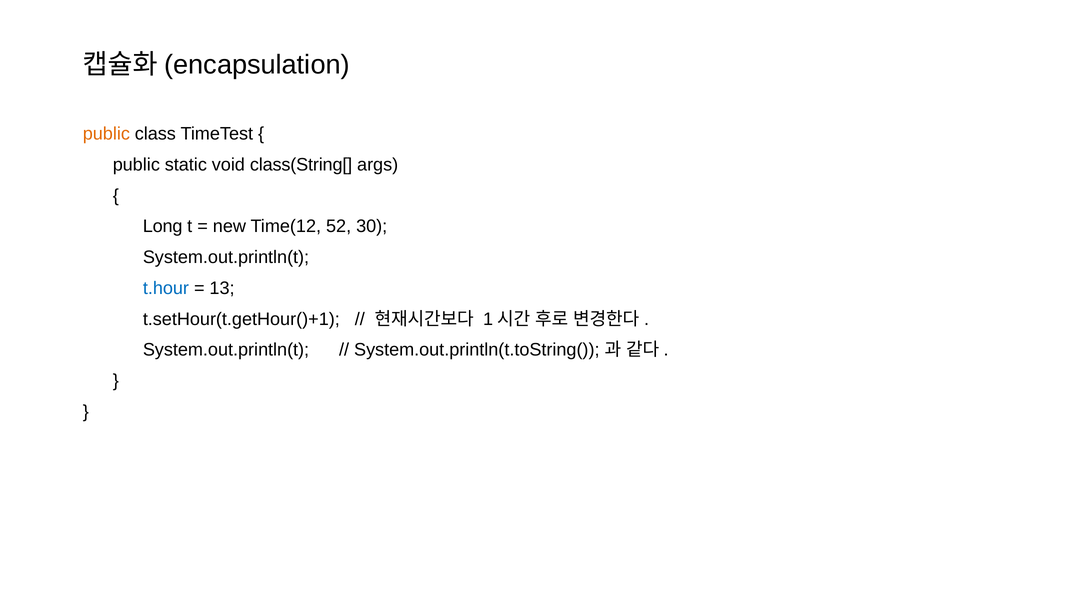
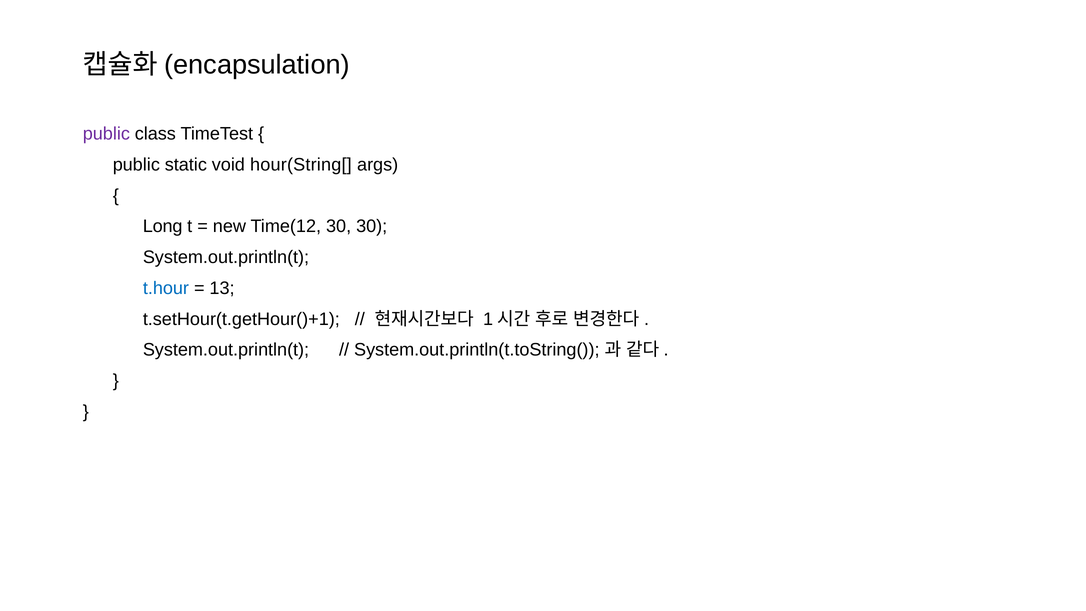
public colour: orange -> purple (106, 134)
class(String[: class(String[ -> hour(String[ (301, 165)
Time(12 52: 52 -> 30 (339, 226)
